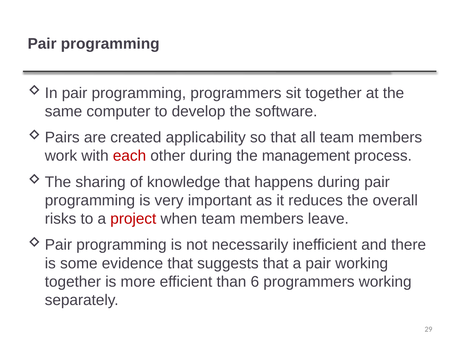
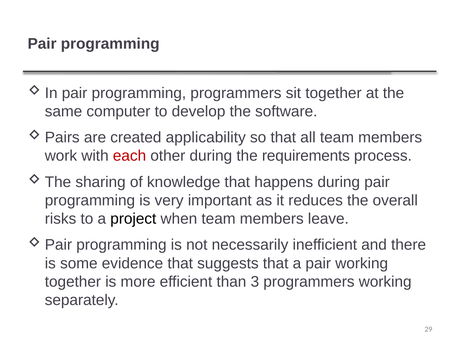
management: management -> requirements (306, 156)
project colour: red -> black (133, 219)
6: 6 -> 3 (255, 282)
